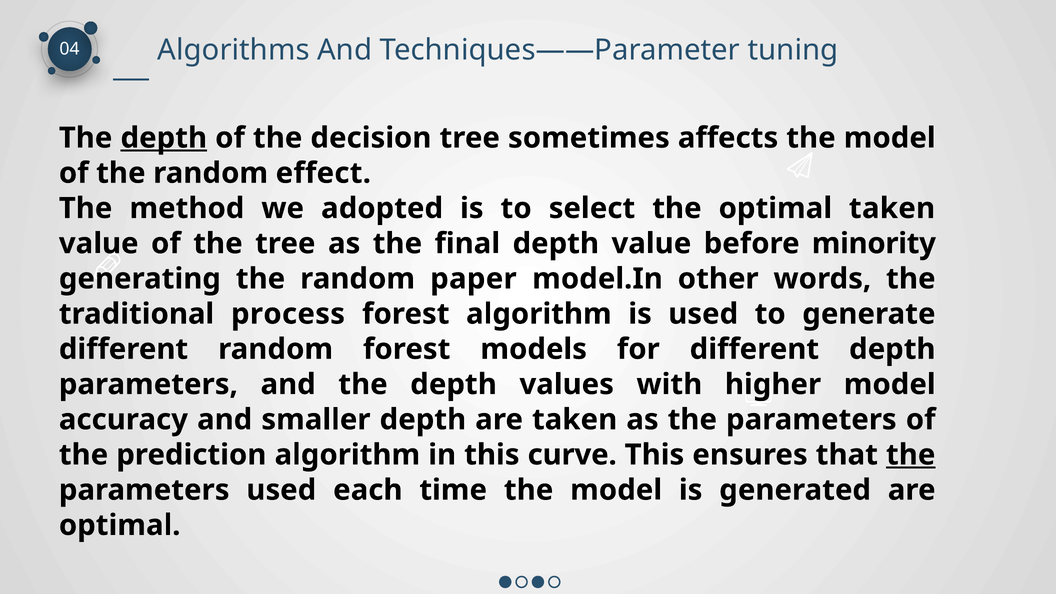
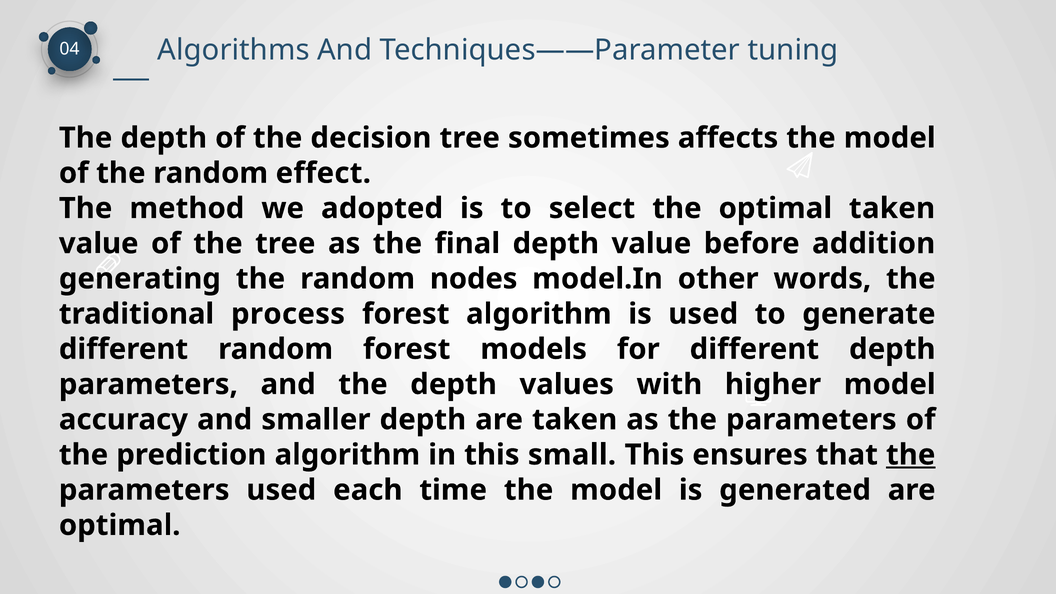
depth underline: present -> none (164, 138)
minority: minority -> addition (874, 244)
paper: paper -> nodes (474, 279)
curve: curve -> small (572, 455)
